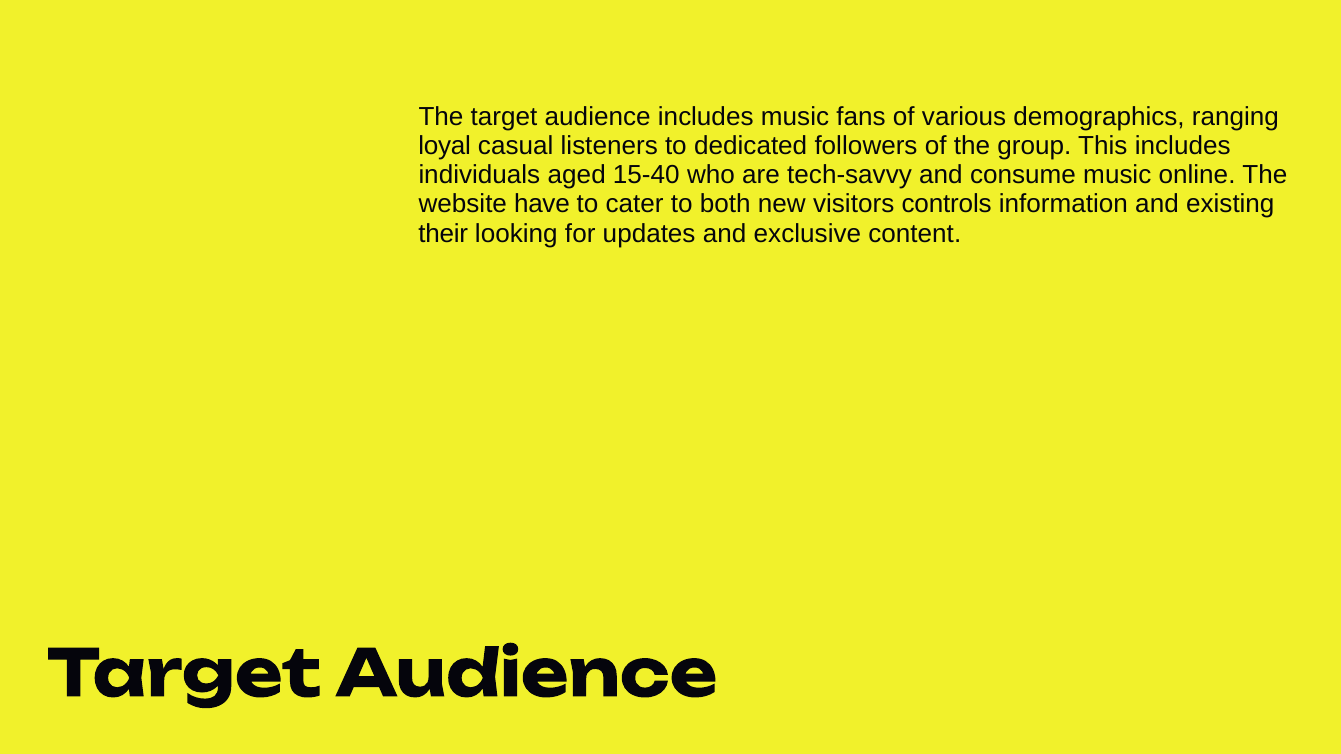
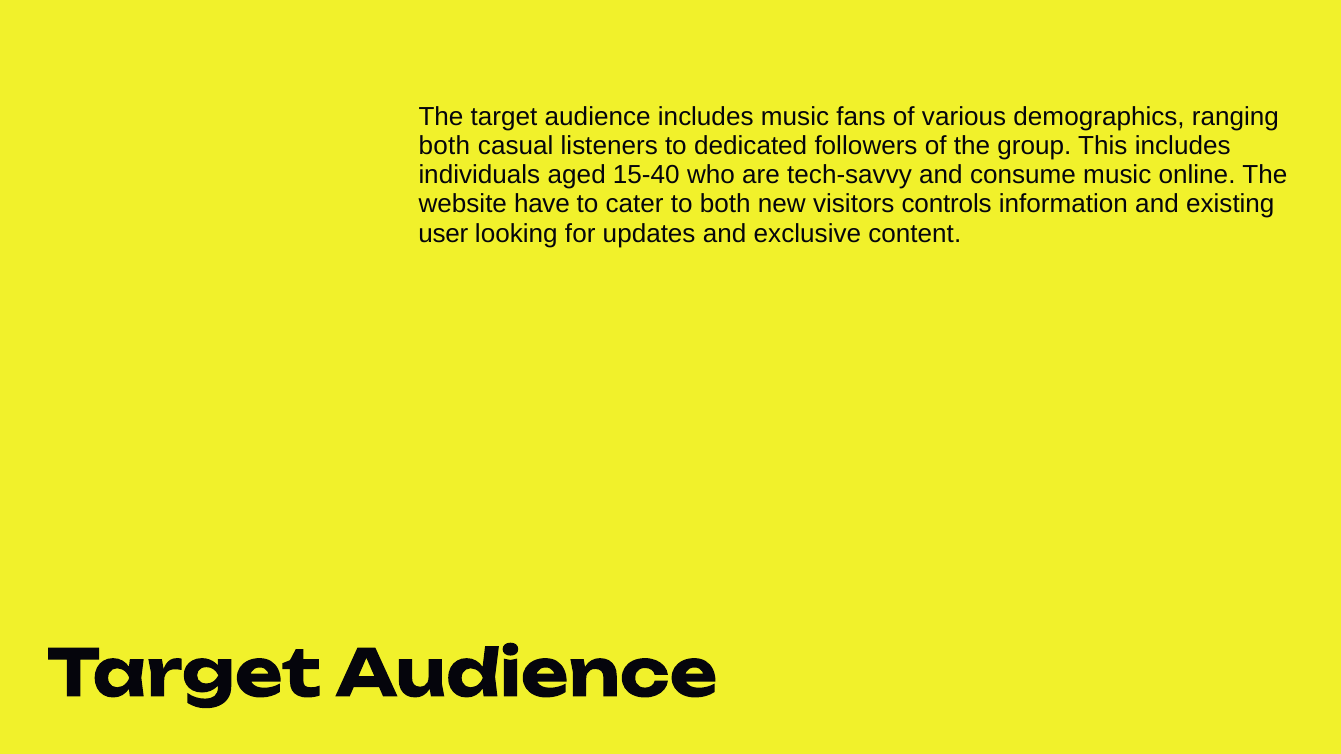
loyal: loyal -> both (444, 146)
their: their -> user (443, 234)
